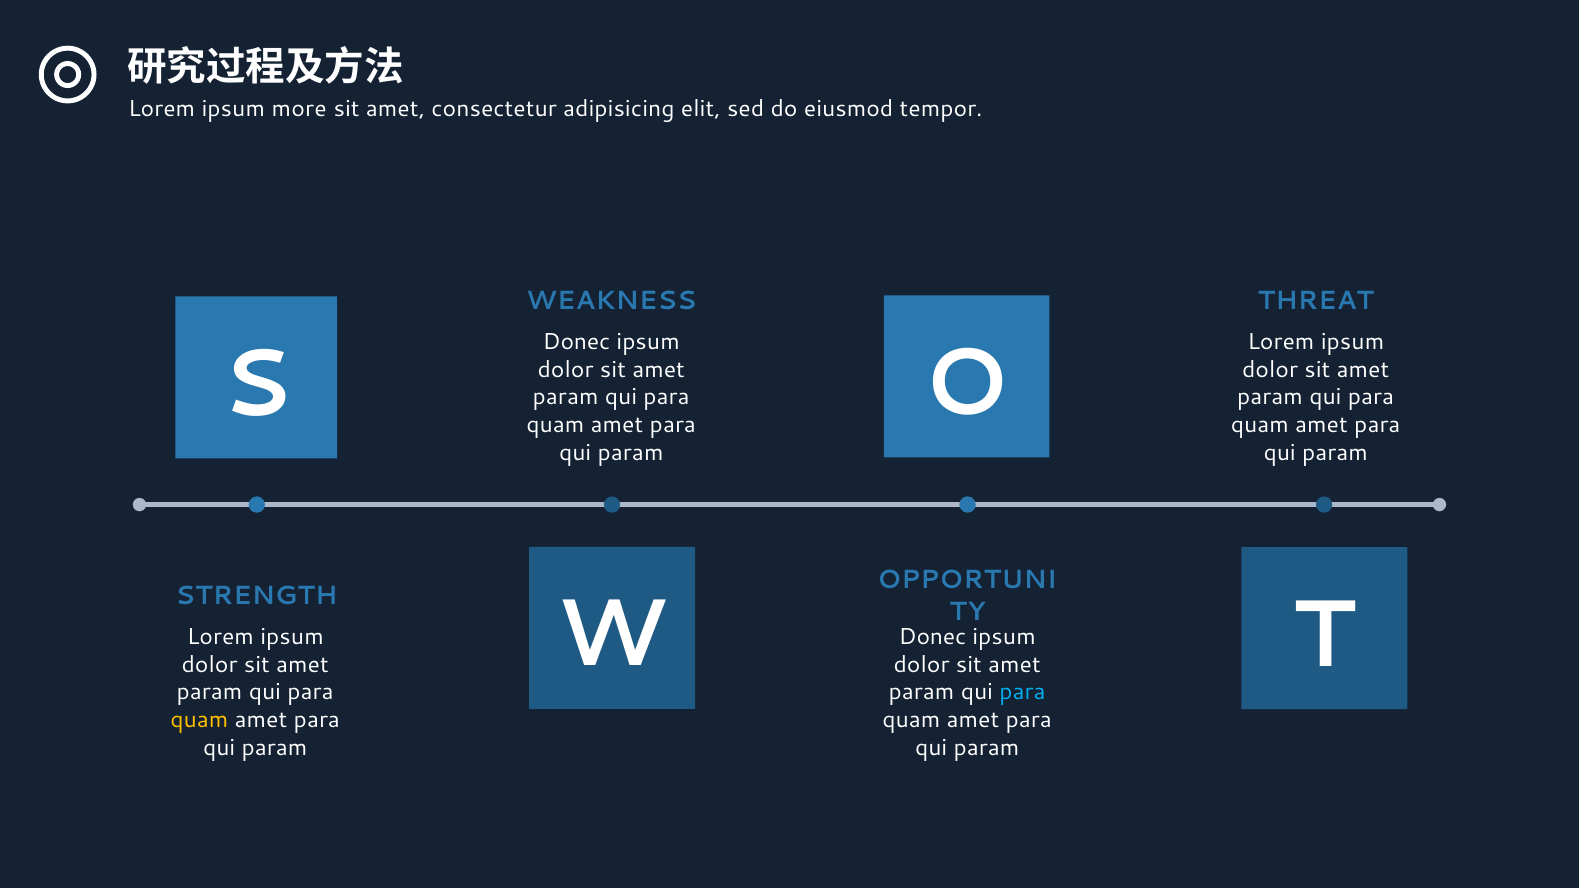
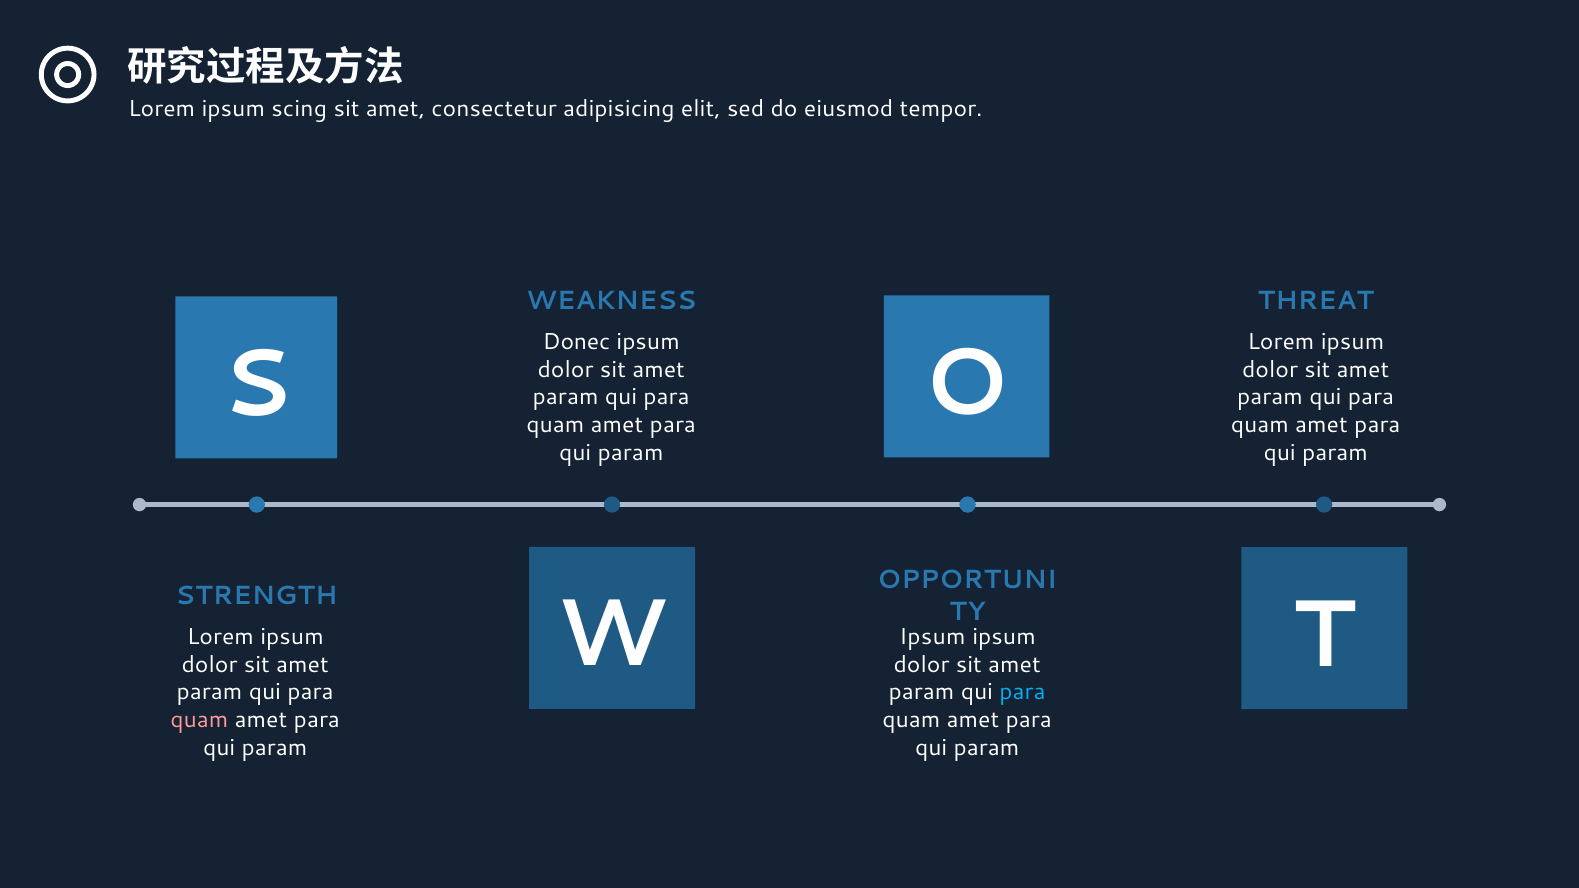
more: more -> scing (299, 109)
Donec: Donec -> Ipsum (932, 637)
quam colour: yellow -> pink (199, 720)
